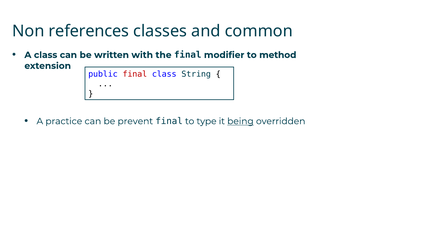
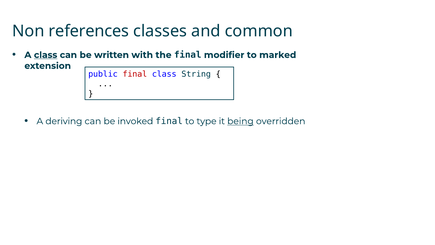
class underline: none -> present (46, 55)
method: method -> marked (278, 55)
practice: practice -> deriving (64, 121)
prevent: prevent -> invoked (135, 121)
